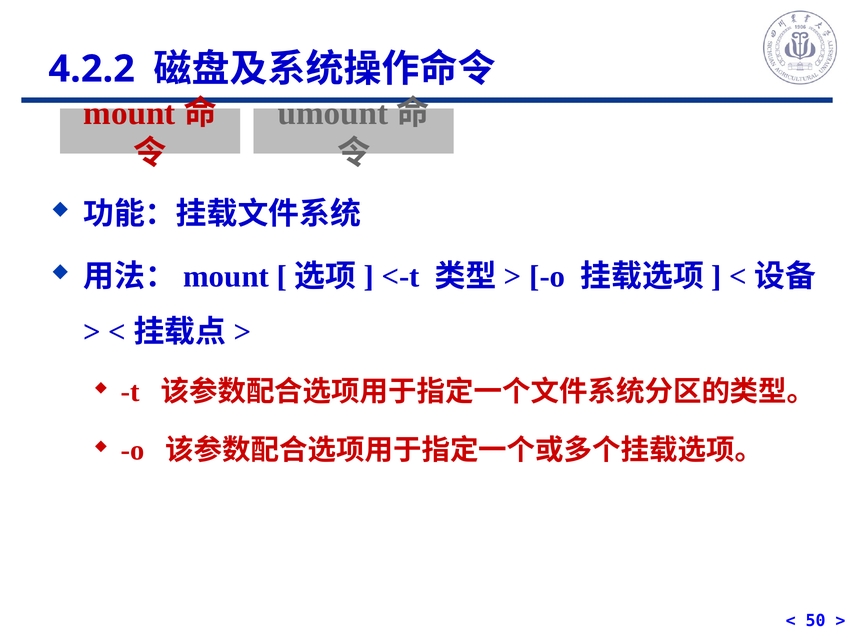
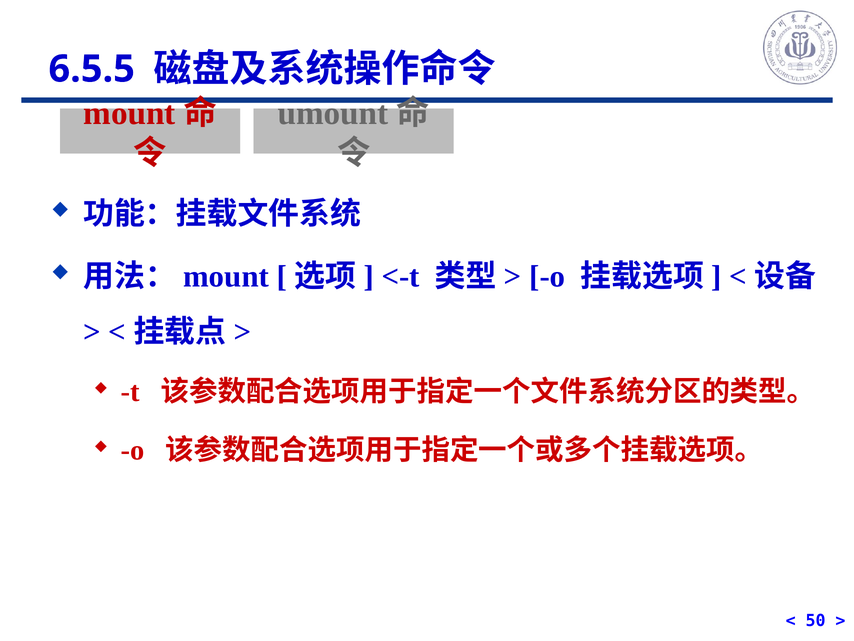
4.2.2: 4.2.2 -> 6.5.5 (92, 69)
